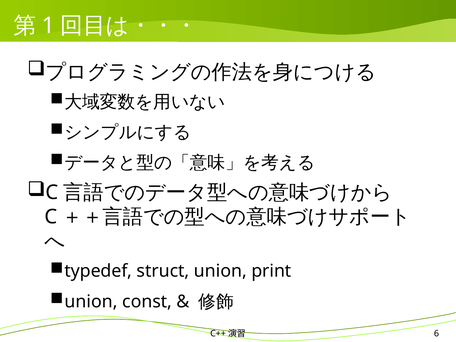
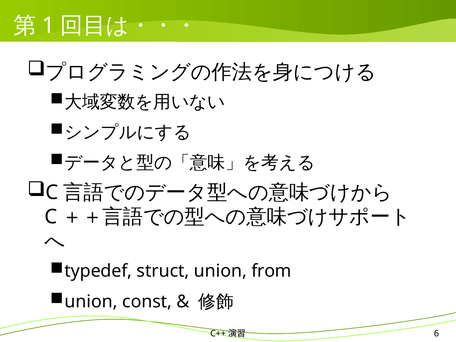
print: print -> from (271, 271)
